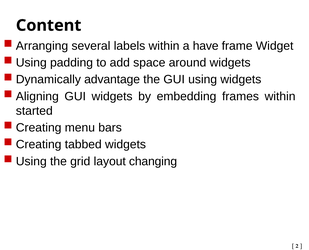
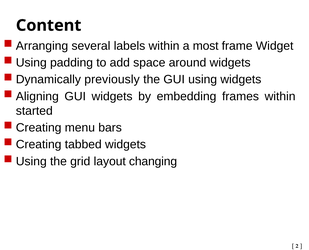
have: have -> most (206, 46)
advantage: advantage -> previously (112, 80)
